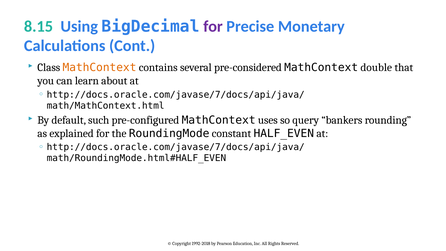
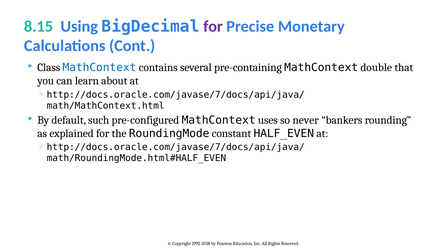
MathContext colour: orange -> blue (99, 68)
pre-considered: pre-considered -> pre-containing (248, 68)
query: query -> never (306, 120)
